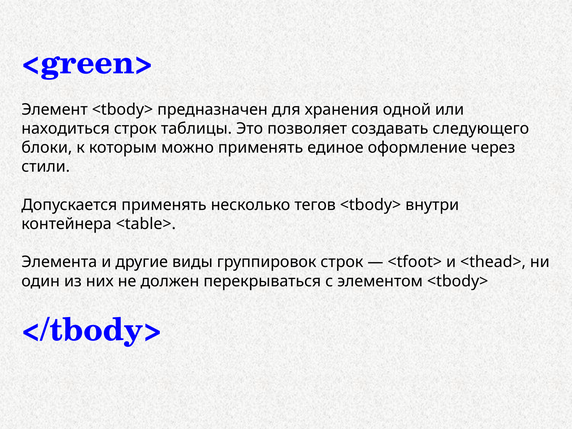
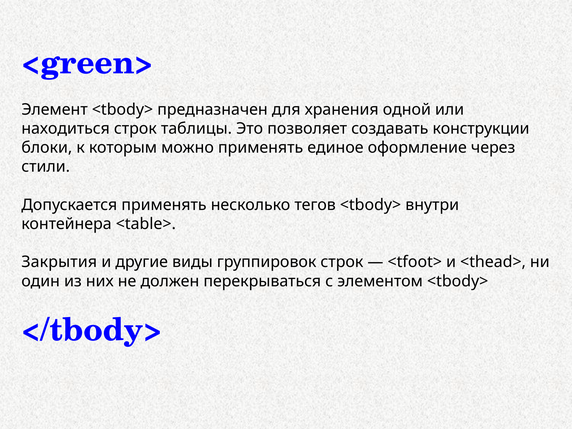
следующего: следующего -> конструкции (481, 129)
Элемента: Элемента -> Закрытия (59, 262)
